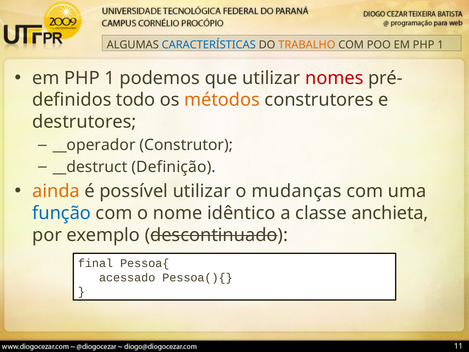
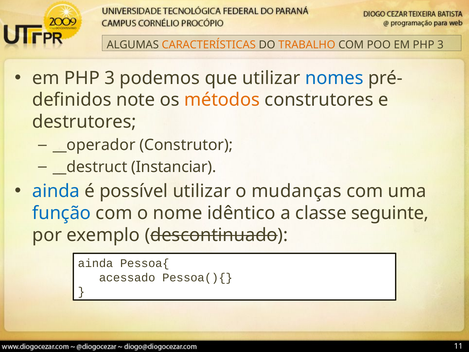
CARACTERÍSTICAS colour: blue -> orange (209, 45)
POO EM PHP 1: 1 -> 3 (440, 45)
1: 1 -> 3 (110, 78)
nomes colour: red -> blue (334, 78)
todo: todo -> note (136, 100)
Definição: Definição -> Instanciar (174, 167)
ainda colour: orange -> blue (56, 191)
anchieta: anchieta -> seguinte (390, 213)
final: final -> ainda (95, 263)
